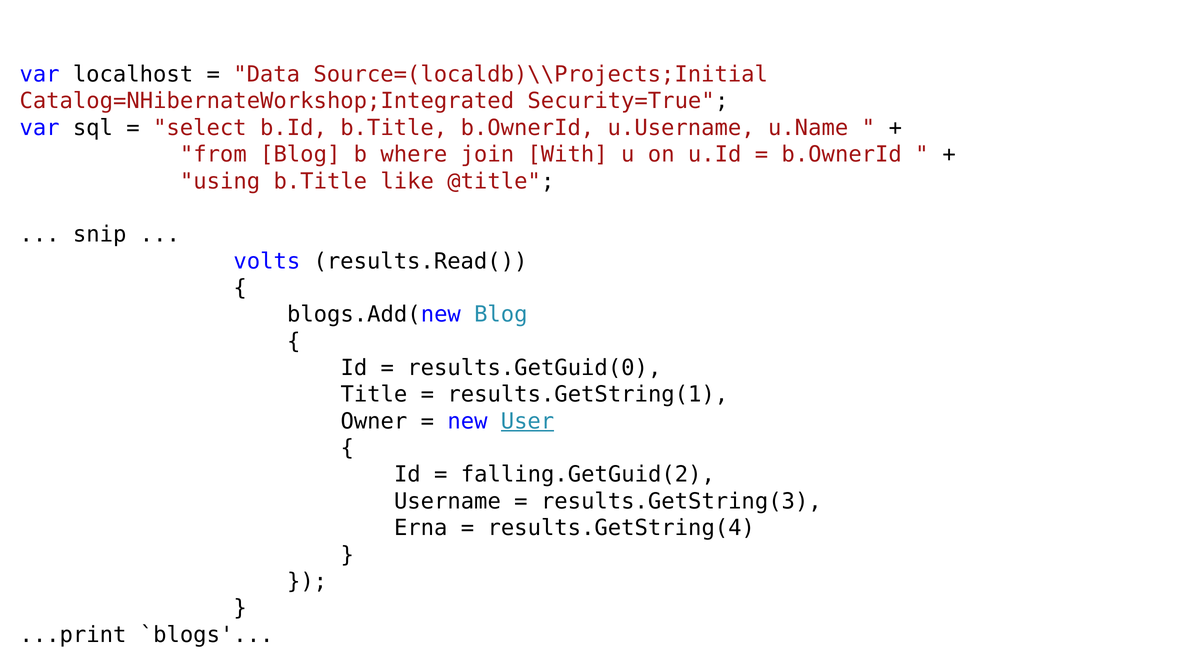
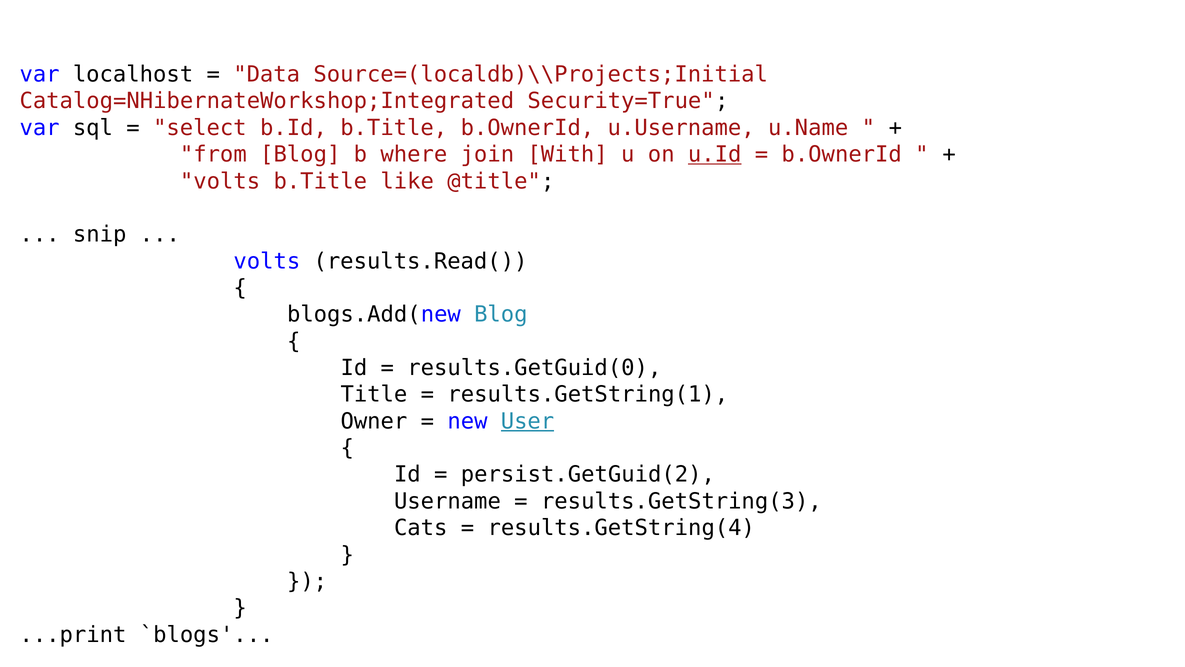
u.Id underline: none -> present (715, 154)
using: using -> volts (220, 181)
falling.GetGuid(2: falling.GetGuid(2 -> persist.GetGuid(2 (588, 474)
Erna: Erna -> Cats (421, 528)
